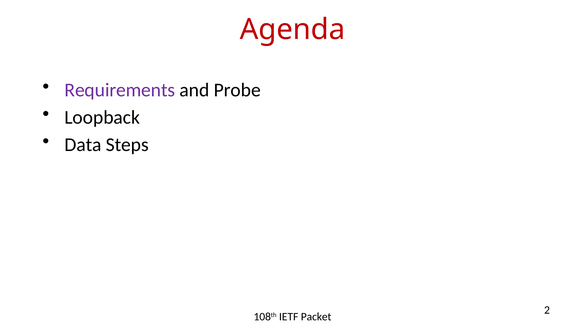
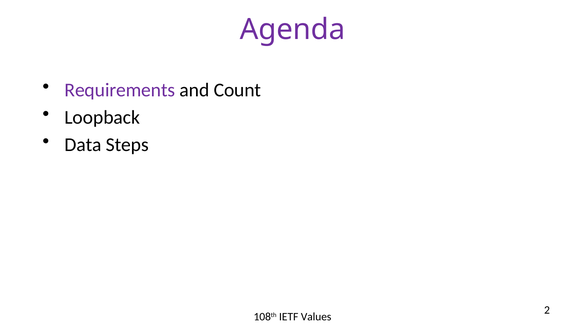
Agenda colour: red -> purple (292, 29)
Probe: Probe -> Count (237, 90)
Packet: Packet -> Values (316, 317)
